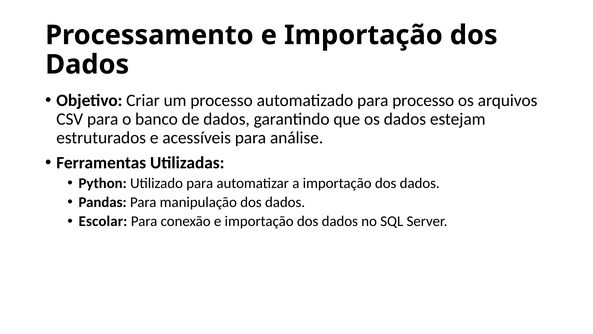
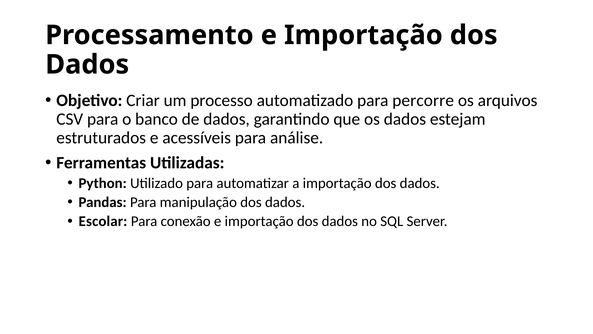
para processo: processo -> percorre (423, 100)
